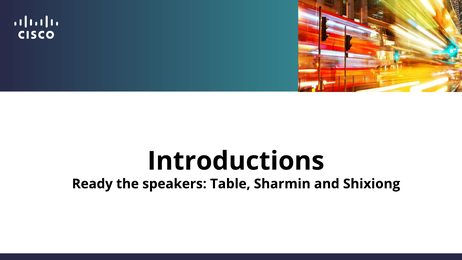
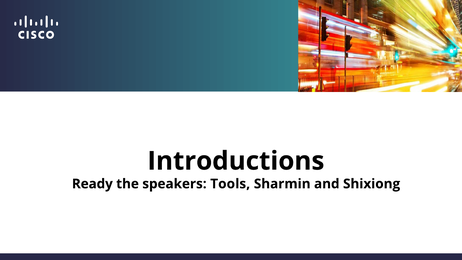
Table: Table -> Tools (230, 184)
